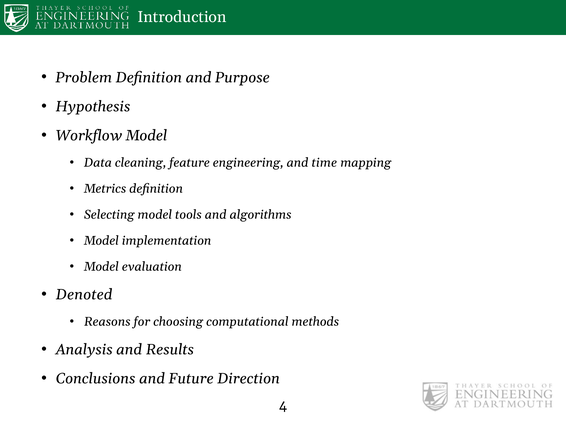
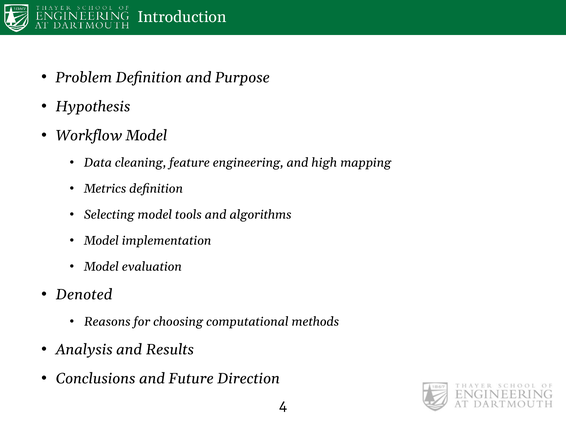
time: time -> high (324, 163)
